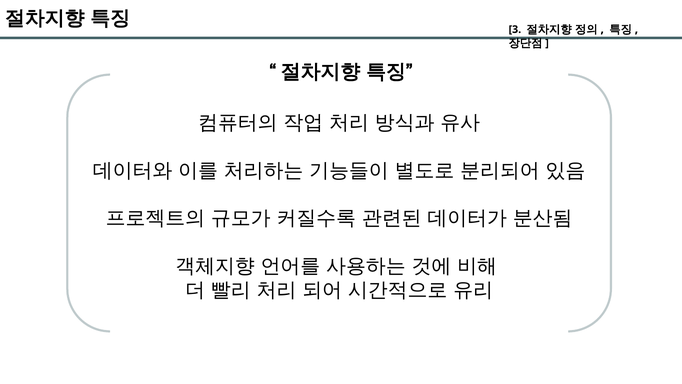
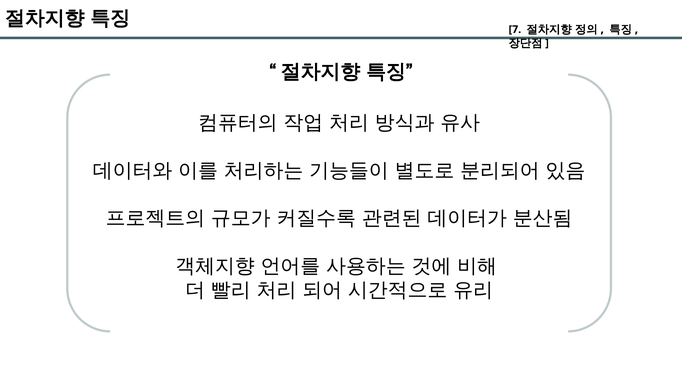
3: 3 -> 7 (515, 29)
